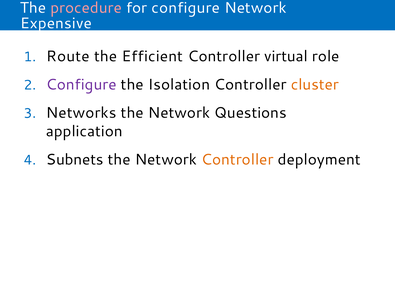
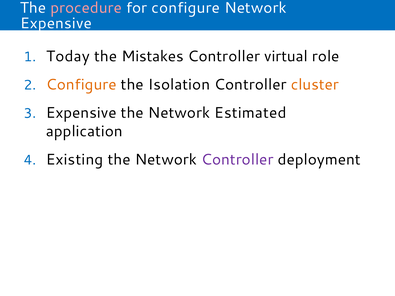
Route: Route -> Today (68, 56)
Efficient: Efficient -> Mistakes (153, 56)
Configure colour: purple -> orange (81, 85)
Networks: Networks -> Expensive (81, 113)
Questions: Questions -> Estimated (250, 113)
Subnets: Subnets -> Existing (75, 160)
Controller colour: orange -> purple (237, 160)
